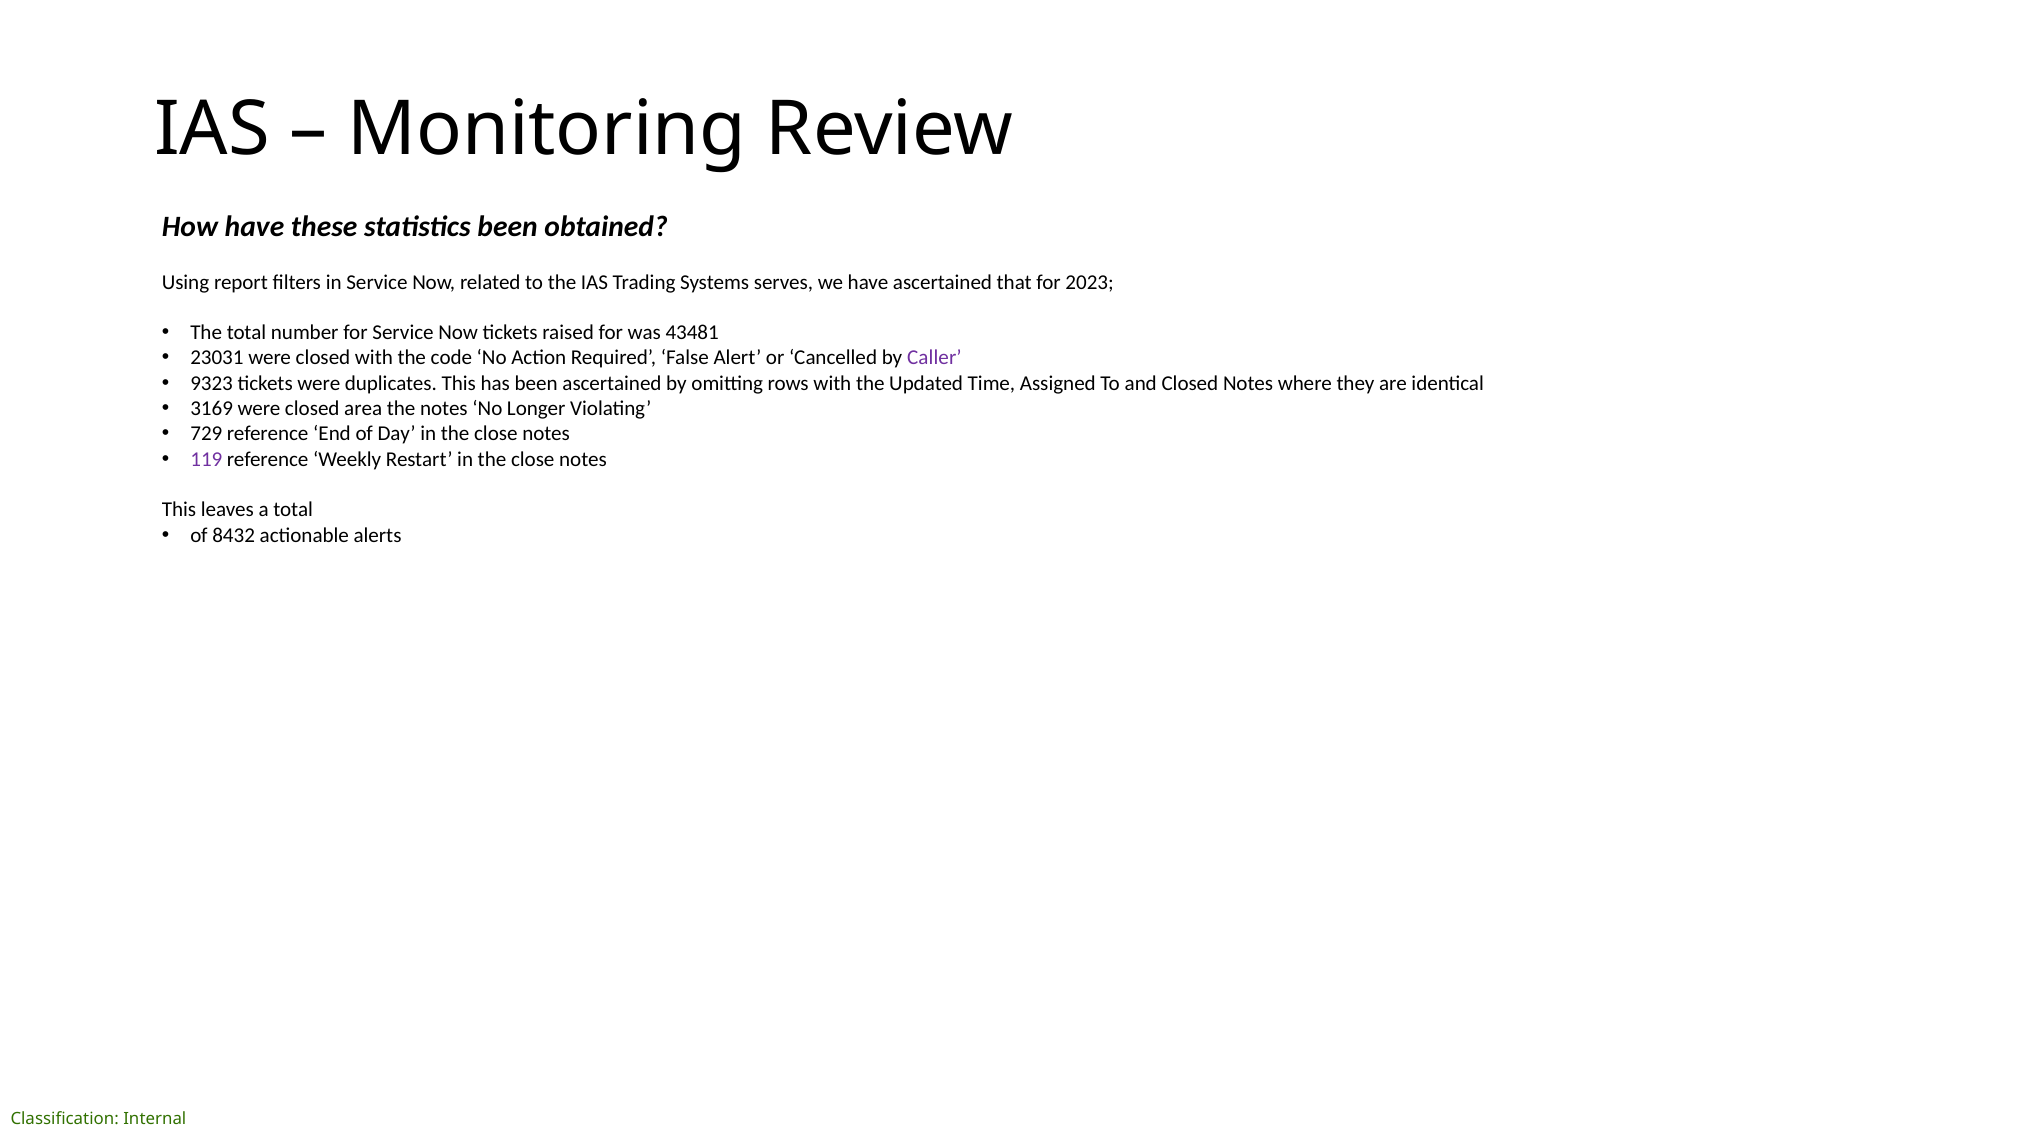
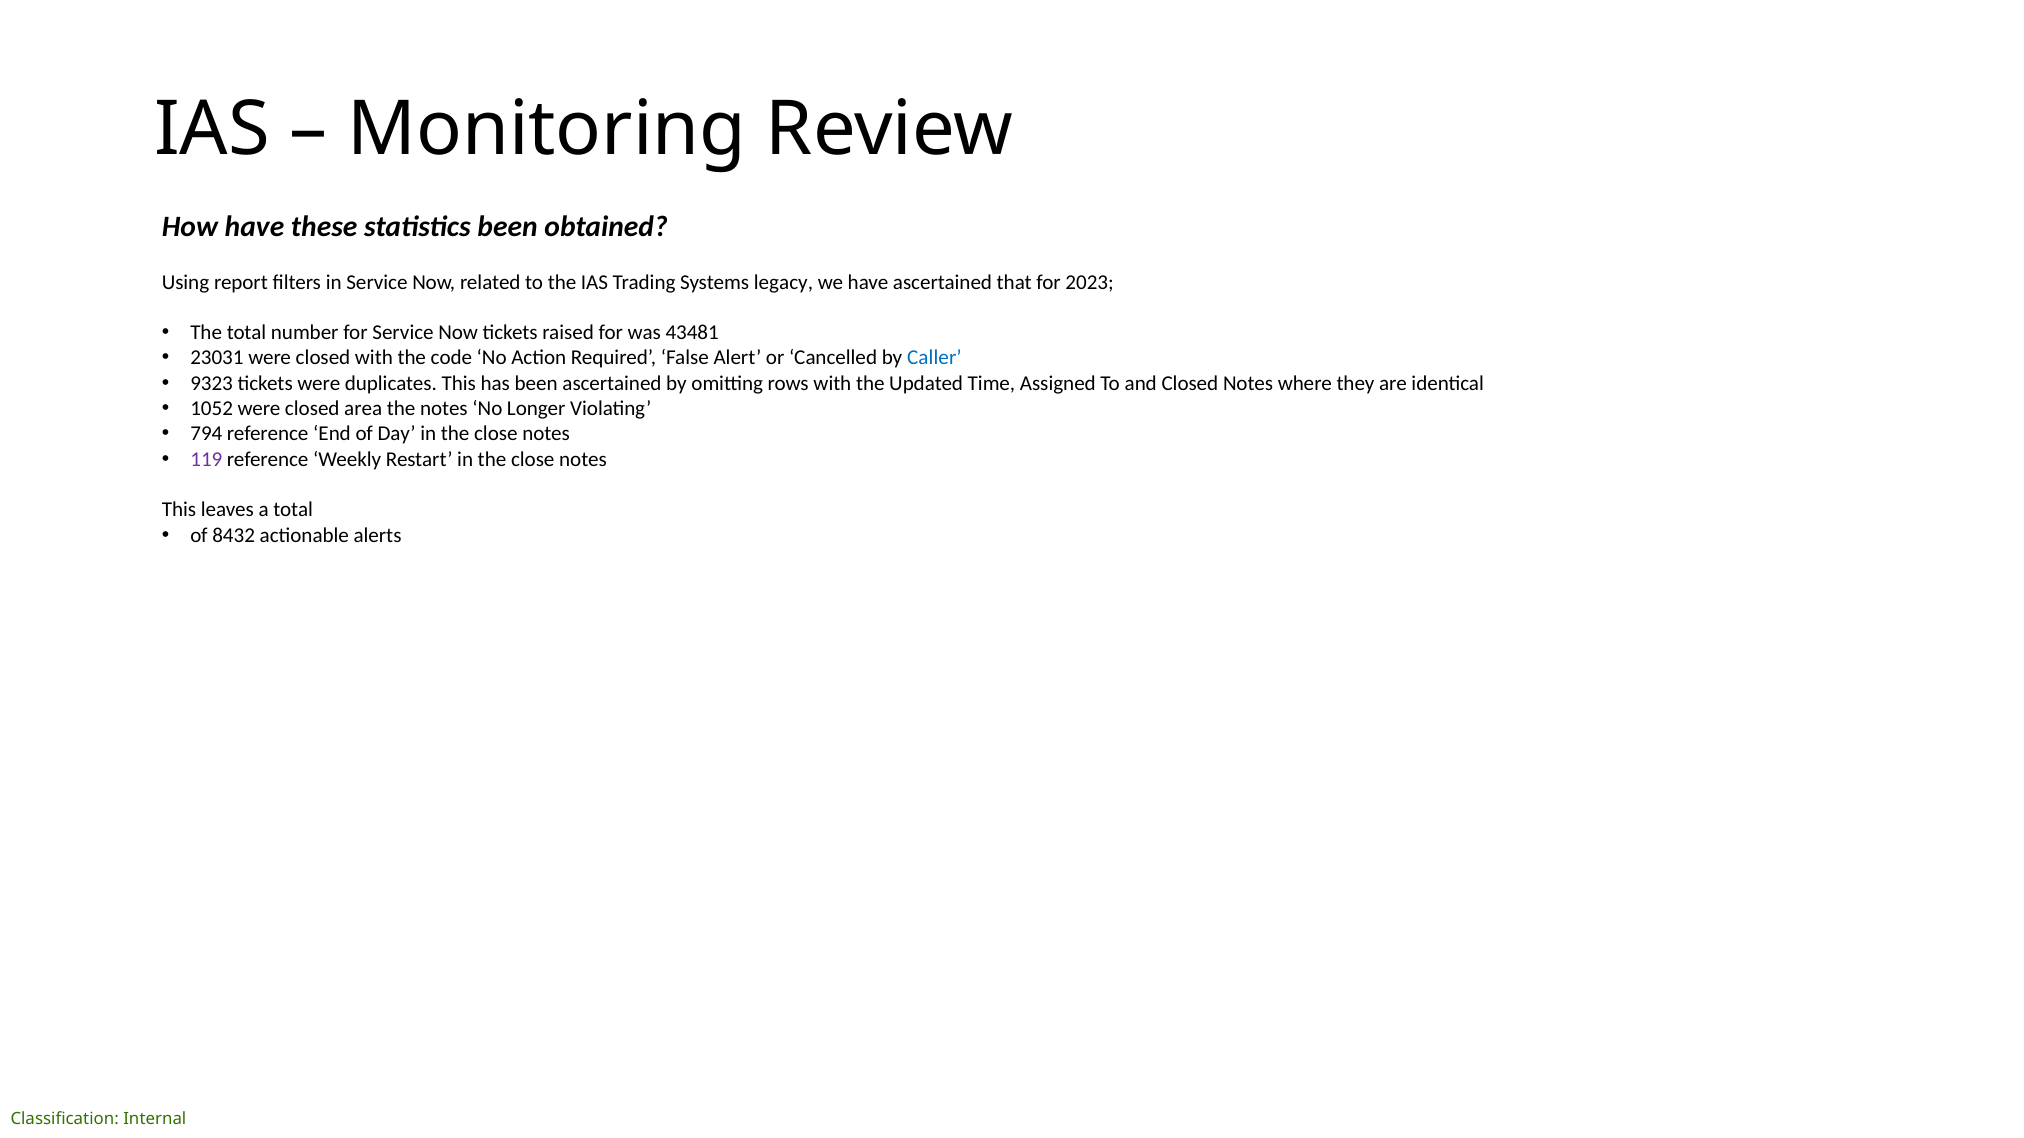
serves: serves -> legacy (783, 282)
Caller colour: purple -> blue (934, 358)
3169: 3169 -> 1052 (212, 409)
729: 729 -> 794 (206, 434)
